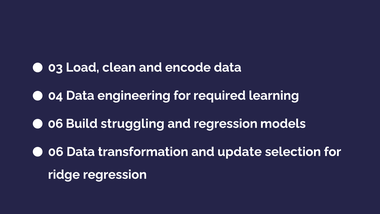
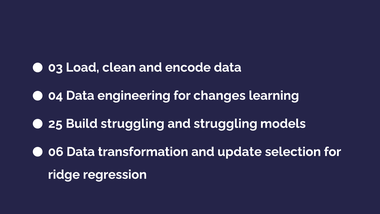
required: required -> changes (220, 95)
06: 06 -> 25 (55, 124)
and regression: regression -> struggling (226, 124)
